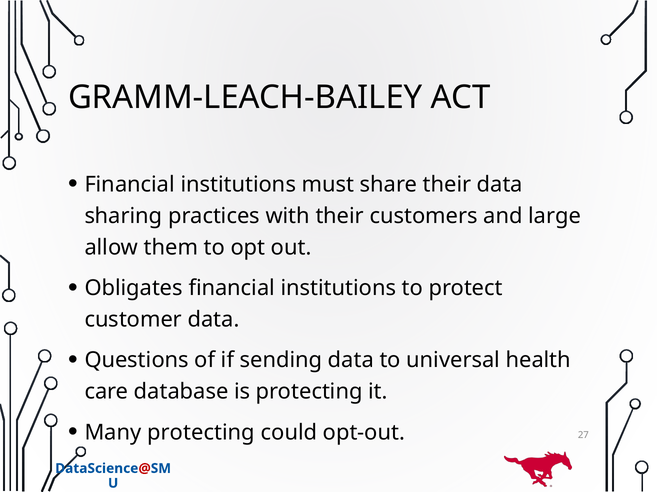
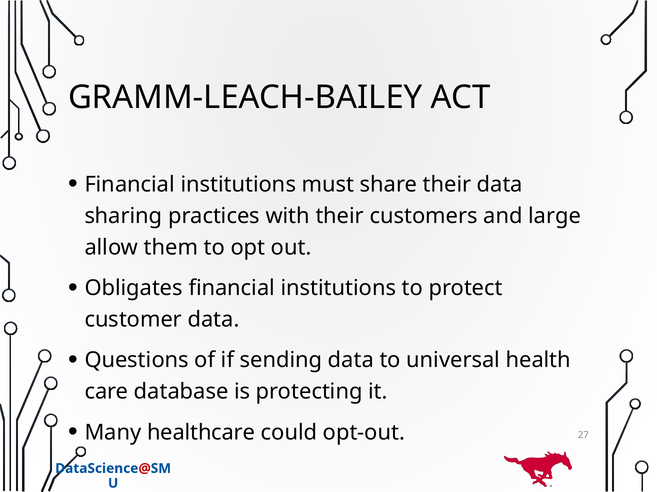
Many protecting: protecting -> healthcare (201, 433)
